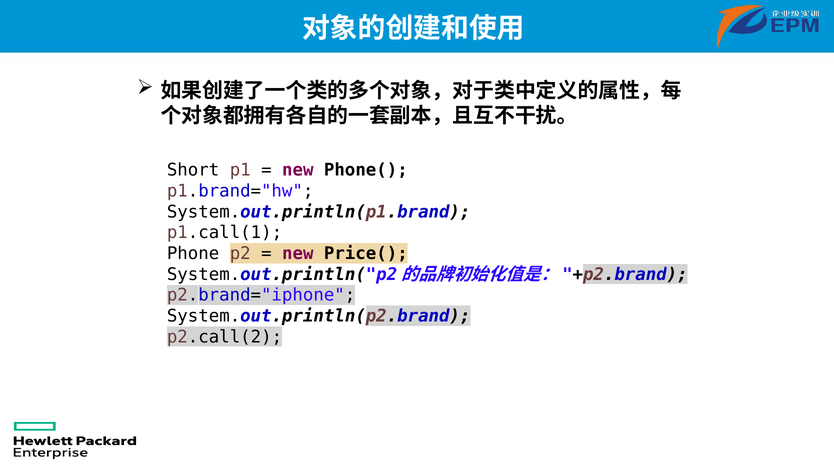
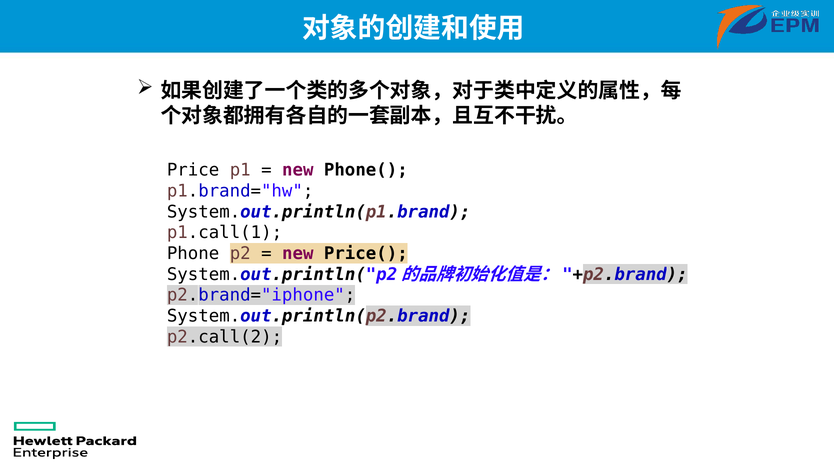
Short: Short -> Price (193, 170)
